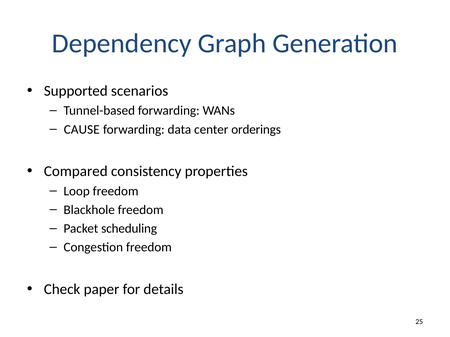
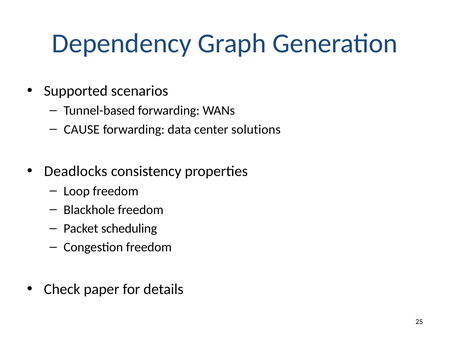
orderings: orderings -> solutions (256, 130)
Compared: Compared -> Deadlocks (76, 172)
